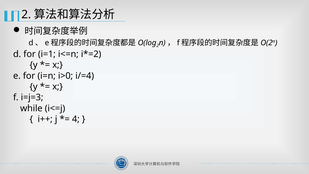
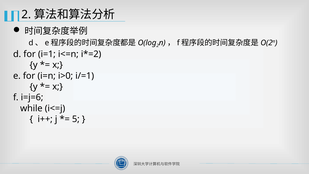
i/=4: i/=4 -> i/=1 (85, 76)
i=j=3: i=j=3 -> i=j=6 (32, 97)
4: 4 -> 5 (76, 119)
